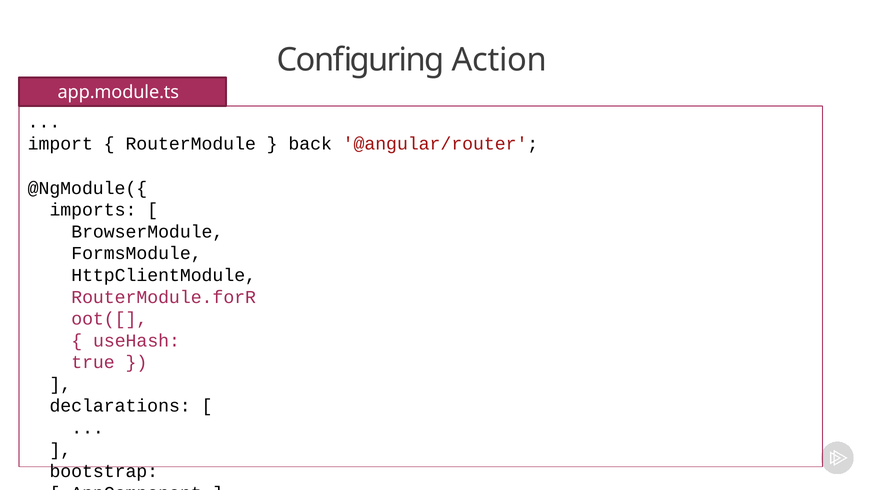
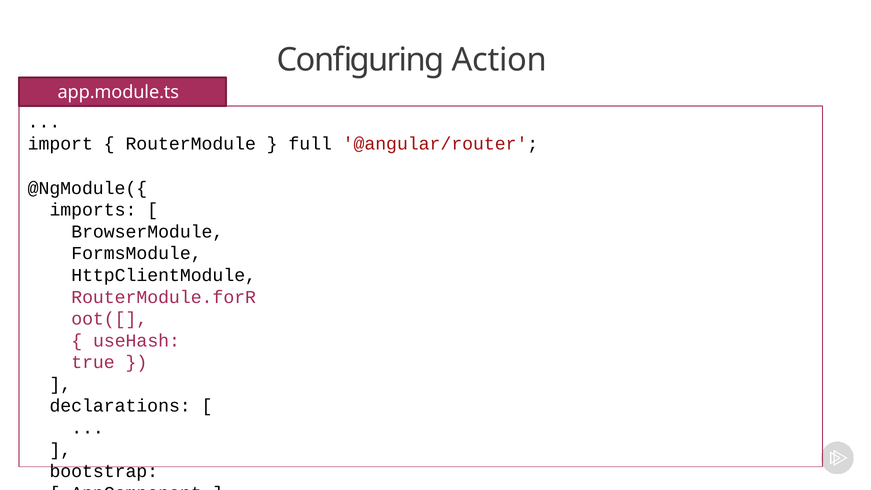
back: back -> full (310, 144)
